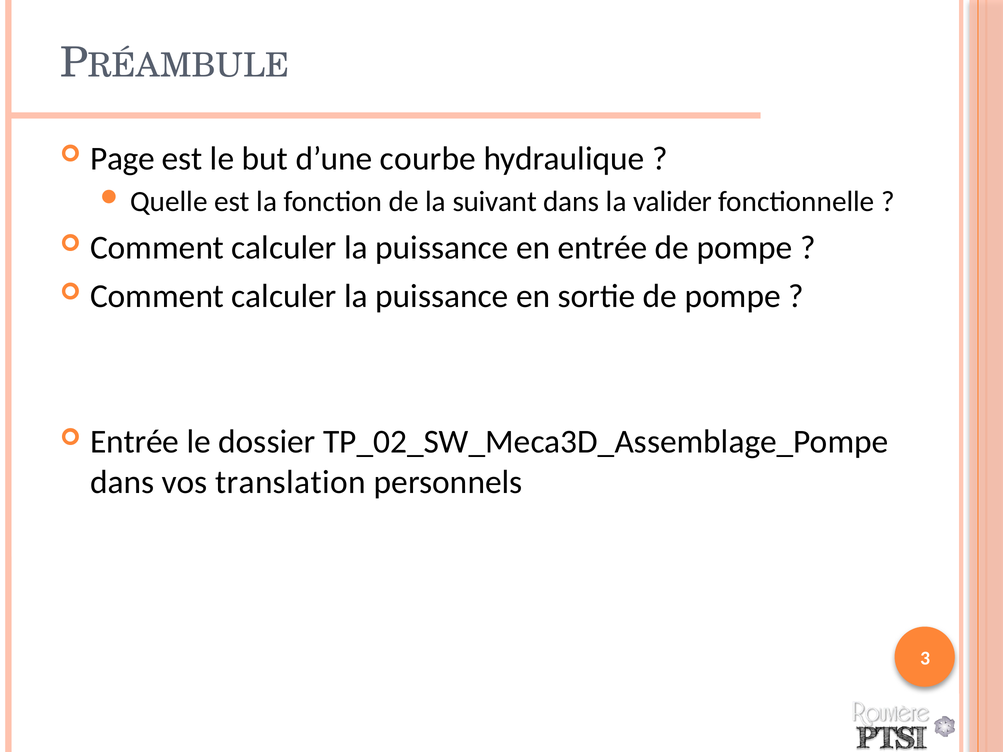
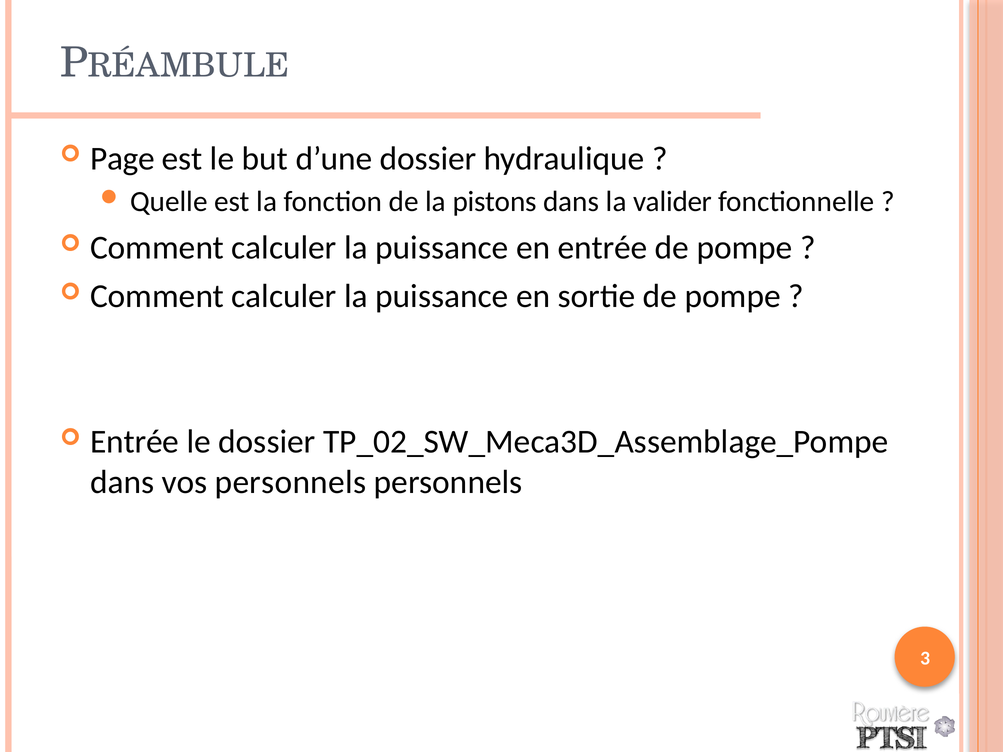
d’une courbe: courbe -> dossier (428, 159)
suivant: suivant -> pistons (495, 202)
vos translation: translation -> personnels (290, 482)
